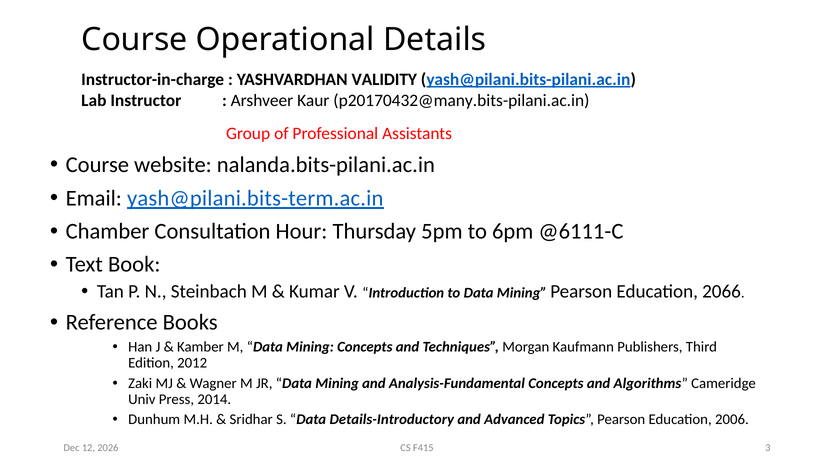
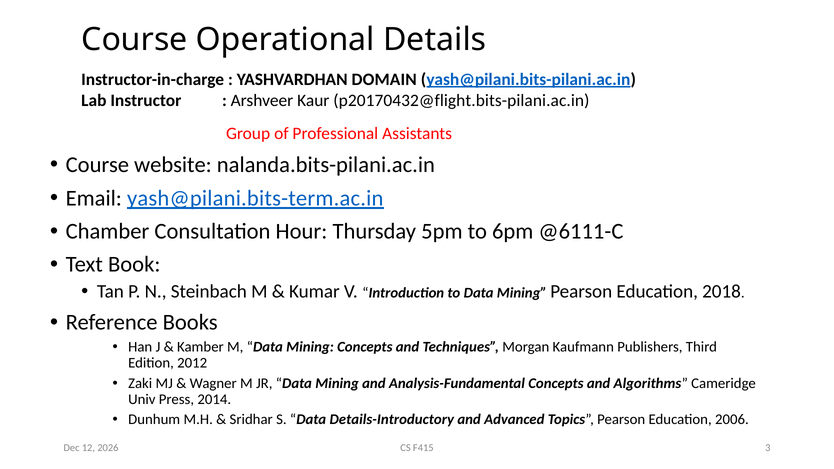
VALIDITY: VALIDITY -> DOMAIN (384, 79)
p20170432@many.bits-pilani.ac.in: p20170432@many.bits-pilani.ac.in -> p20170432@flight.bits-pilani.ac.in (461, 101)
2066: 2066 -> 2018 (722, 291)
